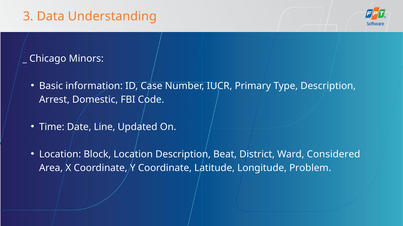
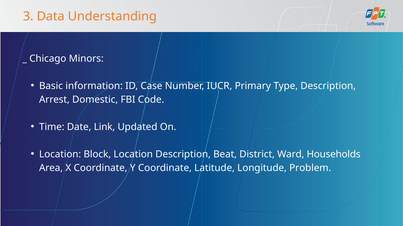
Line: Line -> Link (104, 127)
Considered: Considered -> Households (334, 155)
